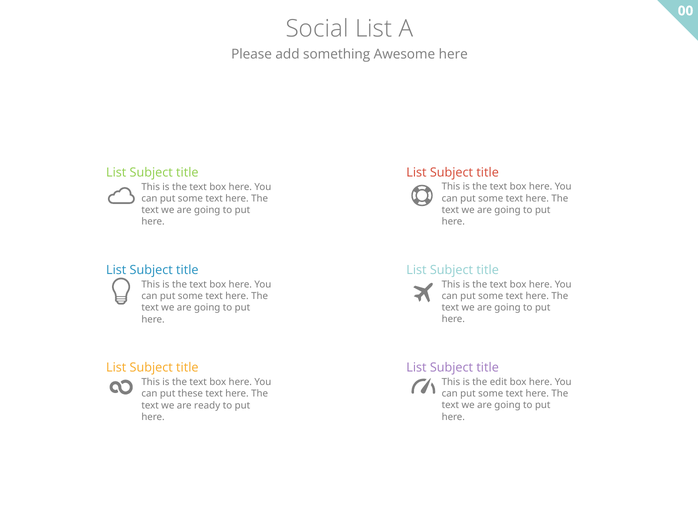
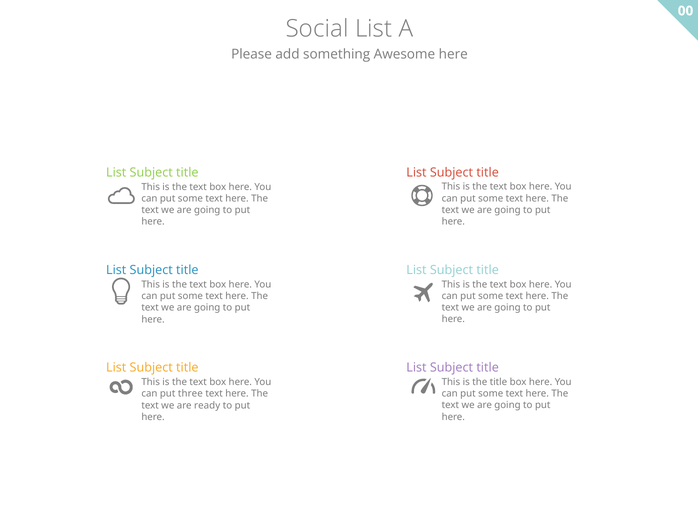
the edit: edit -> title (498, 382)
these: these -> three (190, 393)
